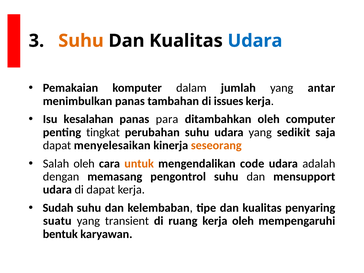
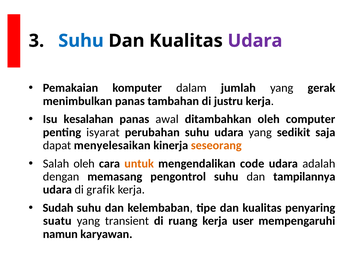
Suhu colour: orange -> blue (81, 41)
Udara colour: blue -> purple (255, 41)
antar: antar -> gerak (321, 88)
issues: issues -> justru (229, 101)
para: para -> awal (167, 119)
tingkat: tingkat -> isyarat (103, 132)
mensupport: mensupport -> tampilannya (304, 177)
di dapat: dapat -> grafik (101, 190)
kerja oleh: oleh -> user (243, 221)
bentuk: bentuk -> namun (60, 234)
